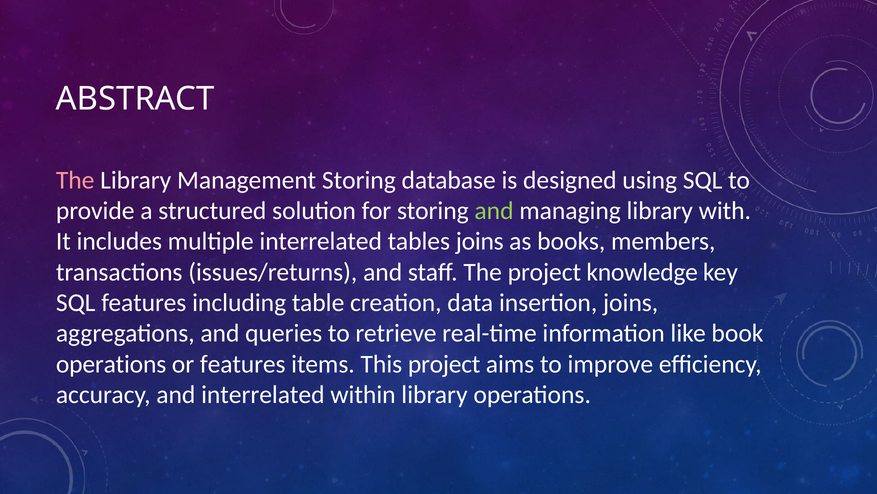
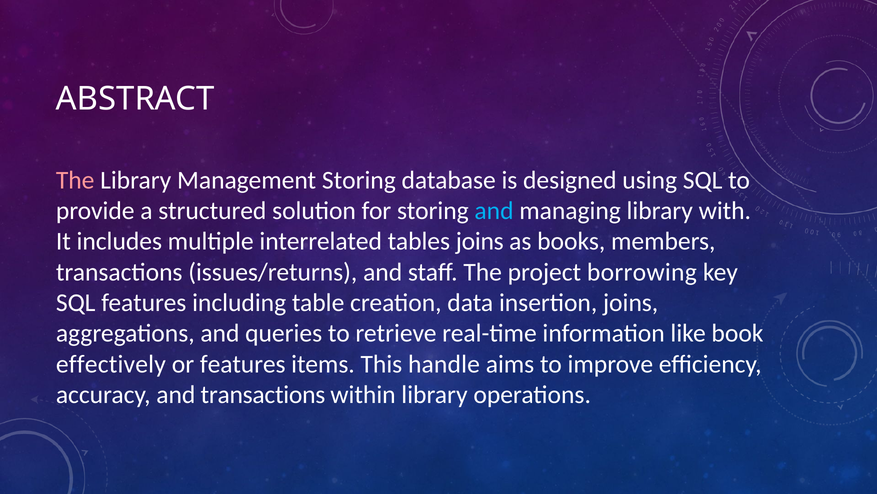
and colour: light green -> light blue (494, 210)
knowledge: knowledge -> borrowing (642, 272)
operations: operations -> effectively (111, 364)
This project: project -> handle (444, 364)
and interrelated: interrelated -> transactions (263, 394)
